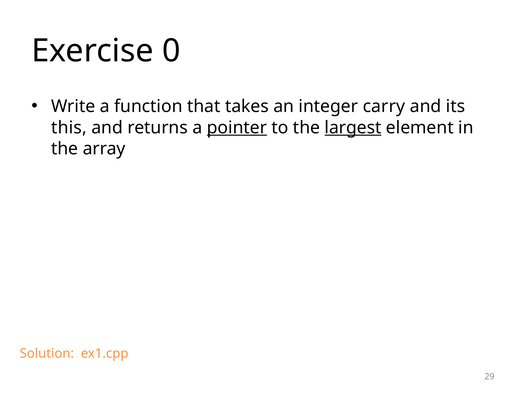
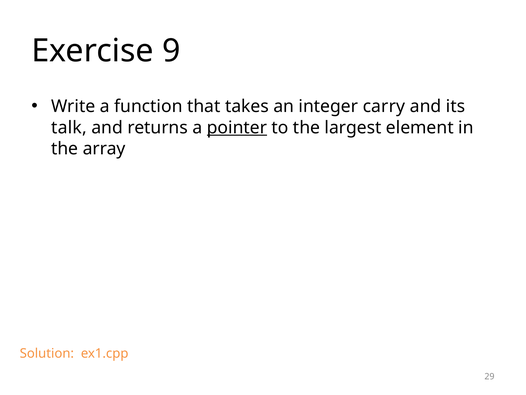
0: 0 -> 9 (171, 51)
this: this -> talk (69, 127)
largest underline: present -> none (353, 127)
